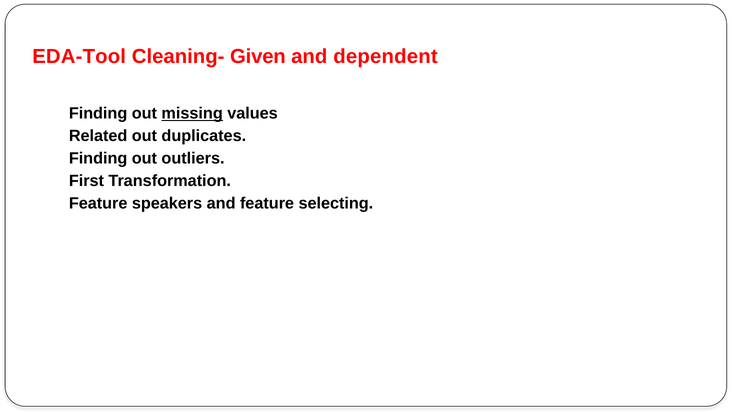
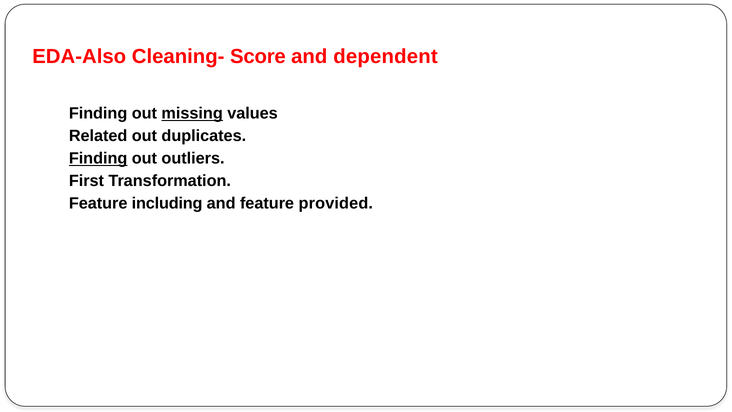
EDA-Tool: EDA-Tool -> EDA-Also (79, 57)
Given: Given -> Score (258, 57)
Finding underline: none -> present (98, 158)
speakers: speakers -> including (167, 203)
selecting: selecting -> provided (336, 203)
